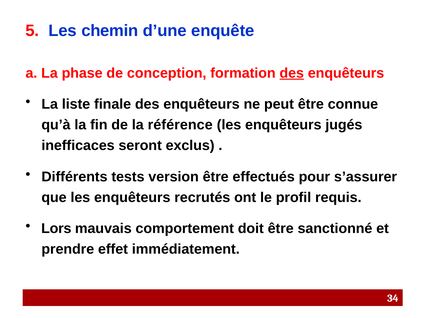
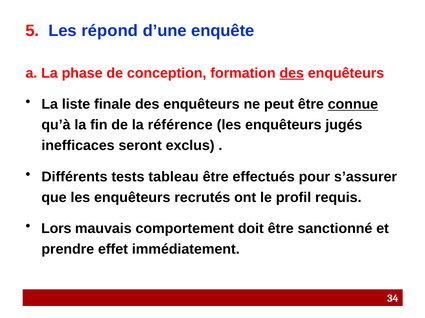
chemin: chemin -> répond (110, 31)
connue underline: none -> present (353, 105)
version: version -> tableau (174, 177)
